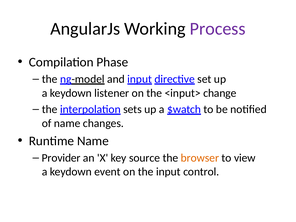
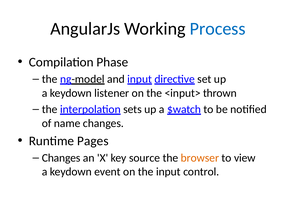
Process colour: purple -> blue (218, 29)
change: change -> thrown (220, 93)
Runtime Name: Name -> Pages (93, 141)
Provider: Provider -> Changes (61, 158)
